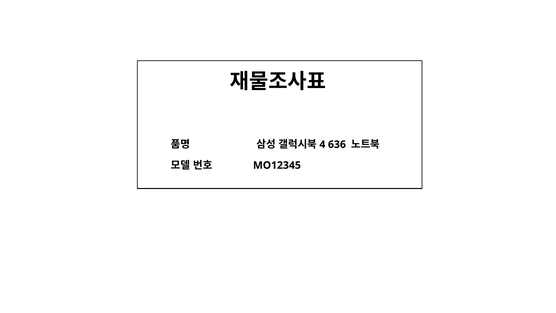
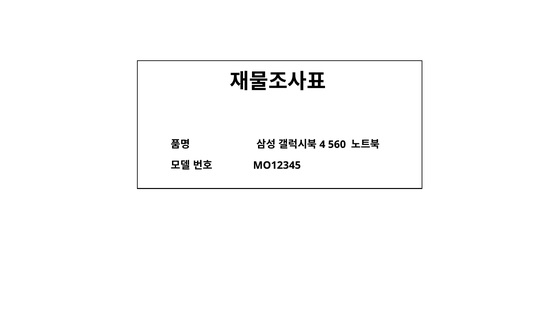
636: 636 -> 560 (337, 144)
